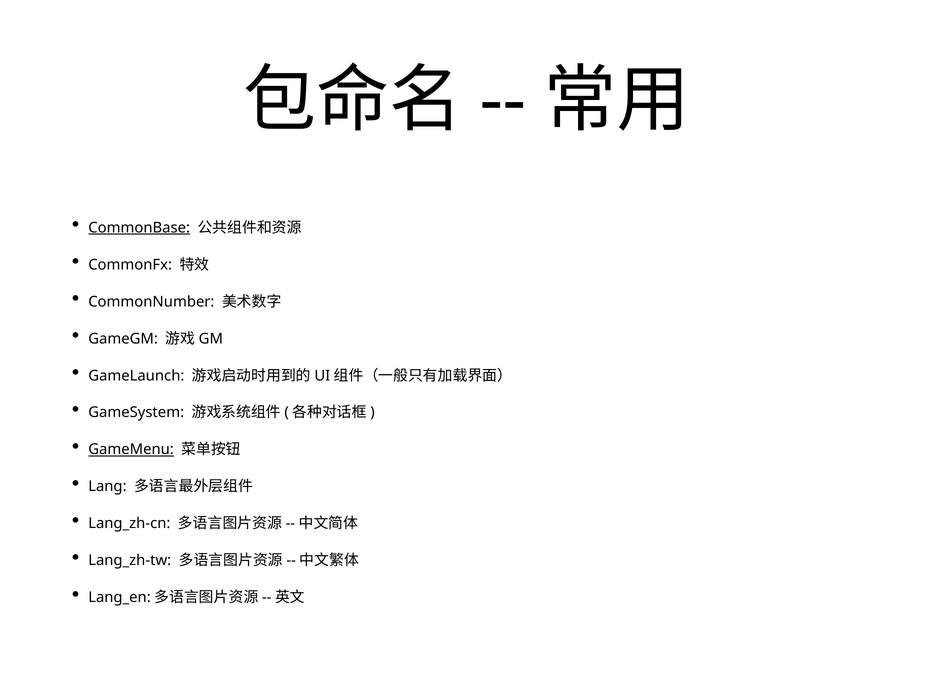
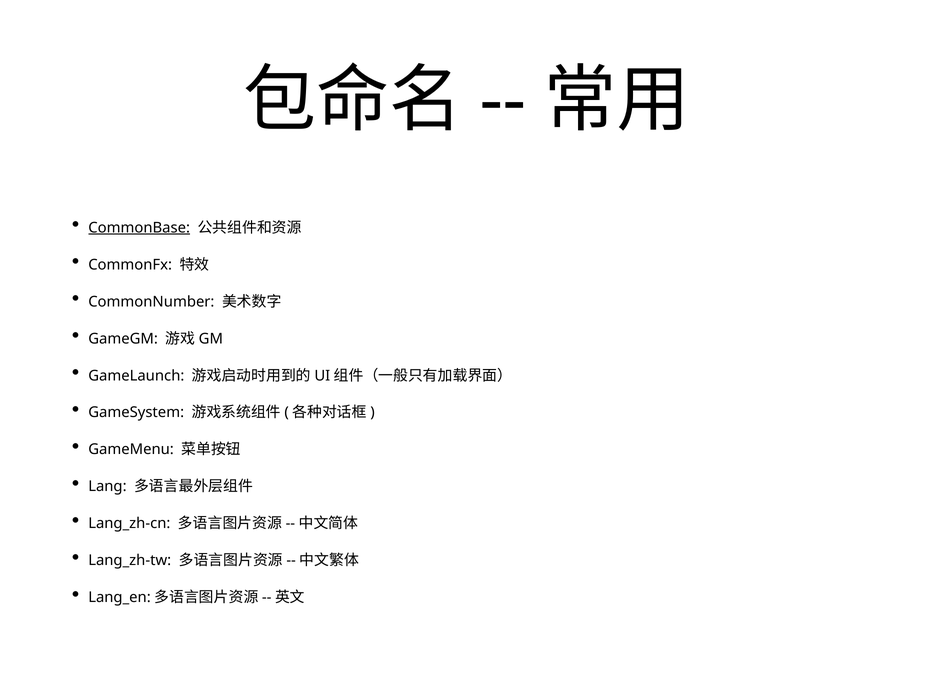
GameMenu underline: present -> none (131, 449)
